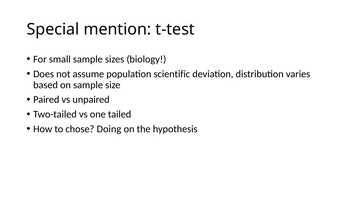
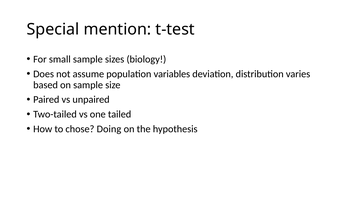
scientific: scientific -> variables (172, 74)
